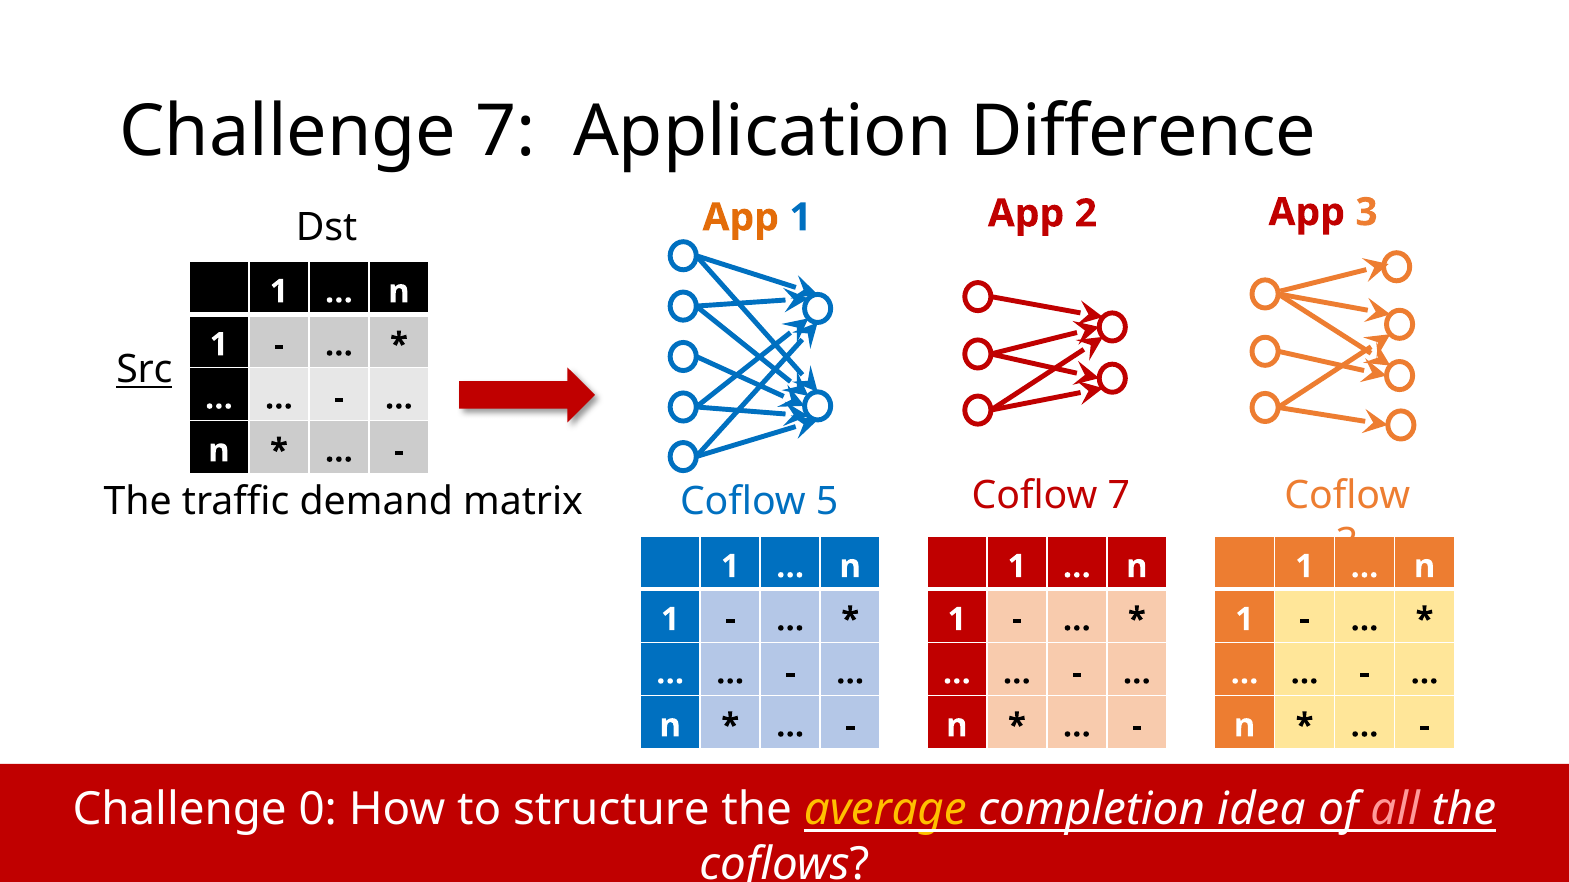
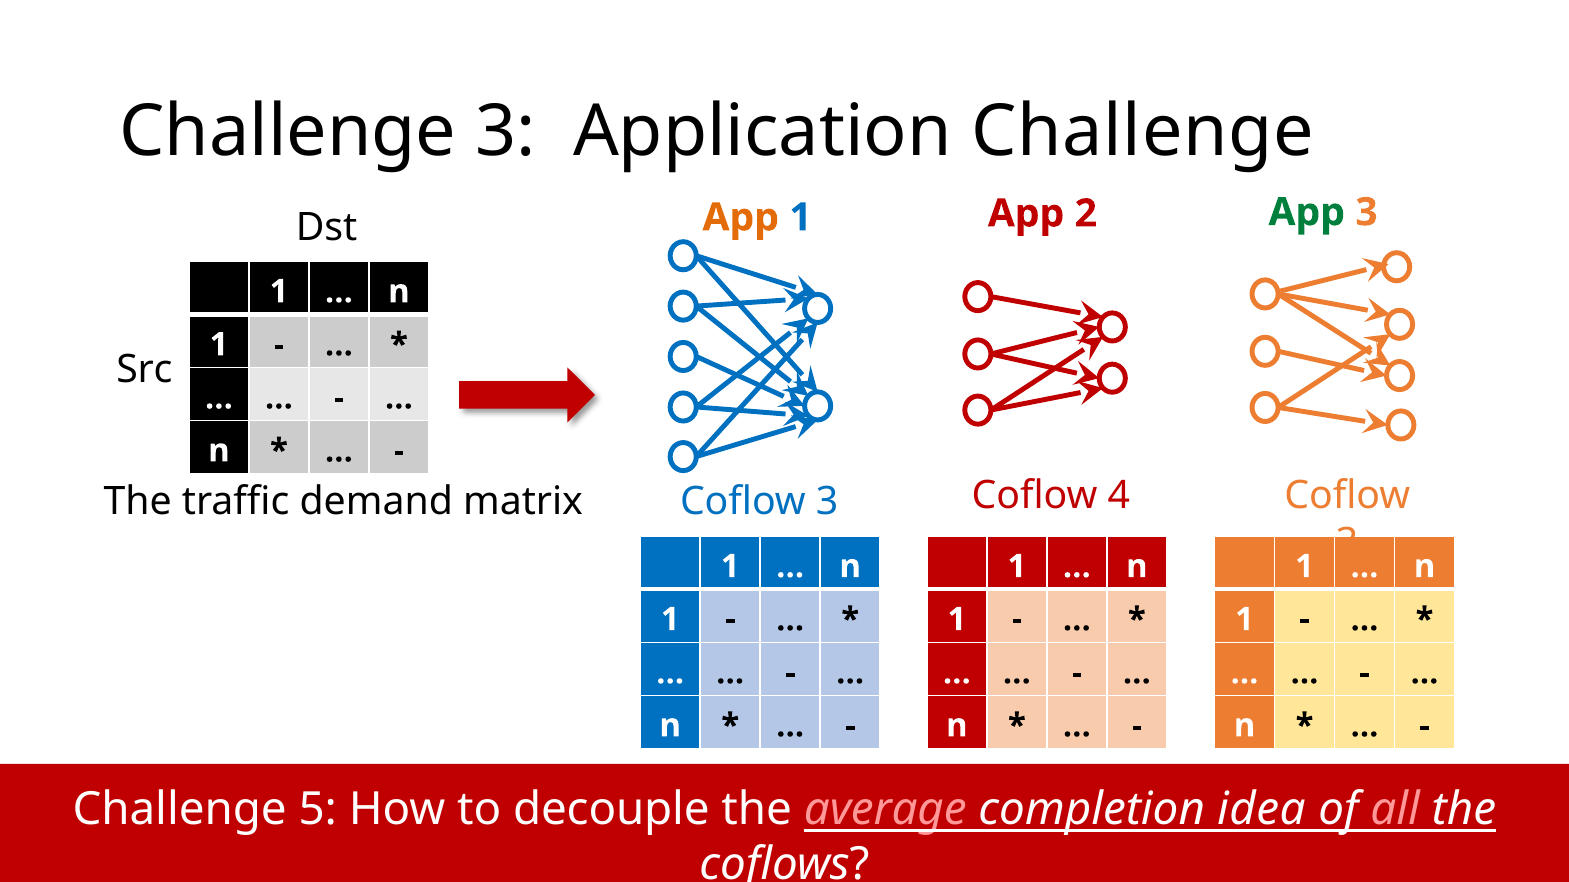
Challenge 7: 7 -> 3 (505, 132)
Application Difference: Difference -> Challenge (1143, 132)
App colour: red -> green (1307, 212)
Src underline: present -> none (144, 370)
5: 5 -> 3 (827, 501)
Coflow 7: 7 -> 4 (1119, 496)
0: 0 -> 5 (318, 810)
structure: structure -> decouple (611, 810)
average colour: yellow -> pink (885, 810)
